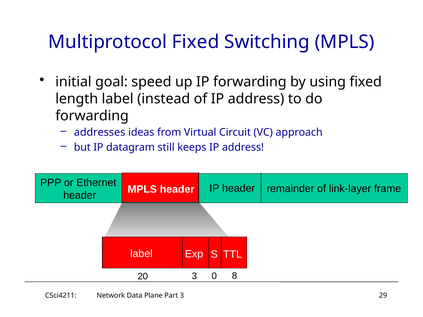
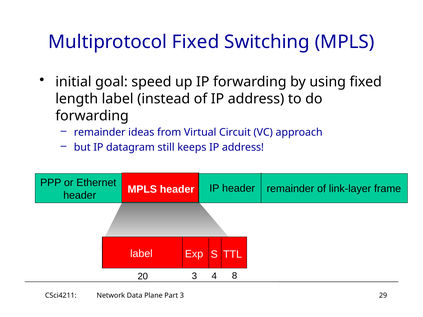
addresses: addresses -> remainder (100, 133)
0: 0 -> 4 (214, 276)
